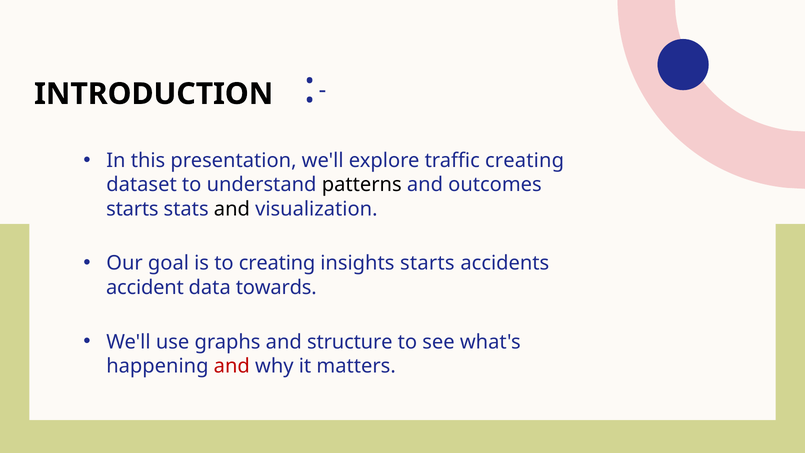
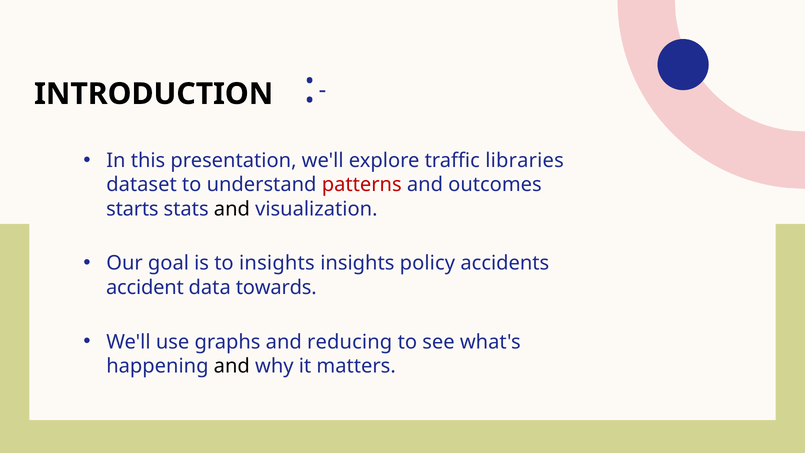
traffic creating: creating -> libraries (525, 161)
patterns colour: black -> red (362, 185)
to creating: creating -> insights (277, 263)
insights starts: starts -> policy (427, 263)
structure: structure -> reducing (350, 342)
and colour: red -> black (232, 366)
